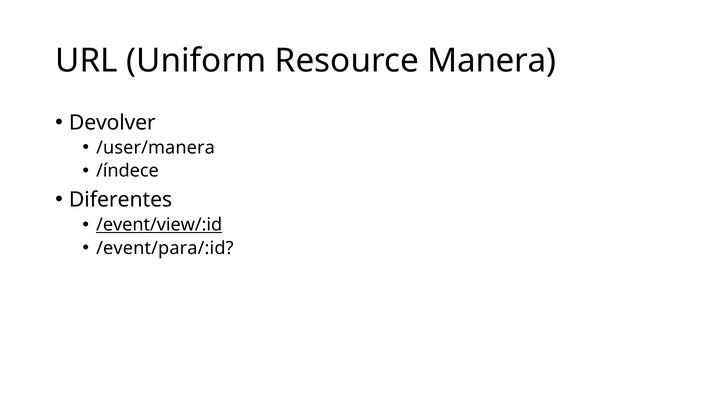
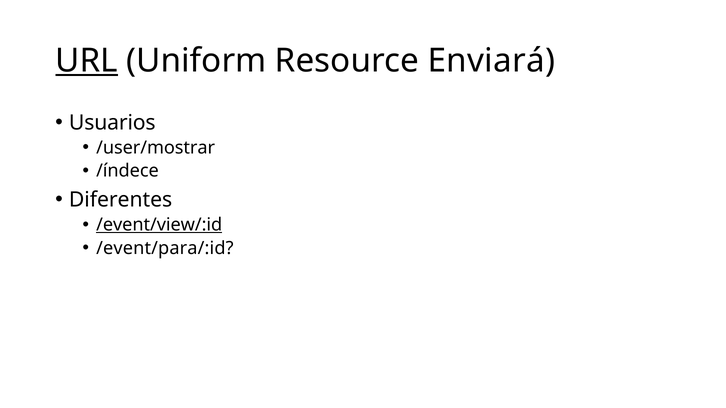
URL underline: none -> present (87, 61)
Manera: Manera -> Enviará (491, 61)
Devolver: Devolver -> Usuarios (112, 123)
/user/manera: /user/manera -> /user/mostrar (156, 148)
